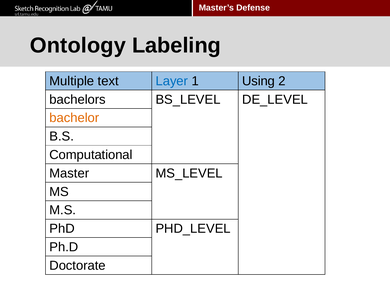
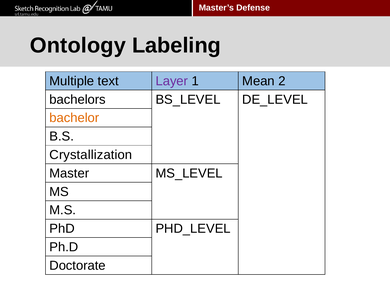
Layer colour: blue -> purple (172, 81)
Using: Using -> Mean (258, 81)
Computational: Computational -> Crystallization (91, 155)
